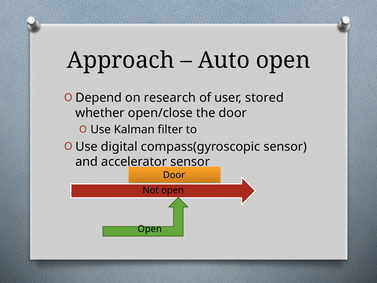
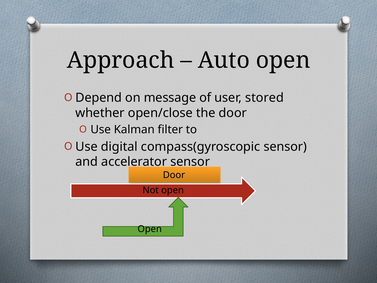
research: research -> message (170, 98)
